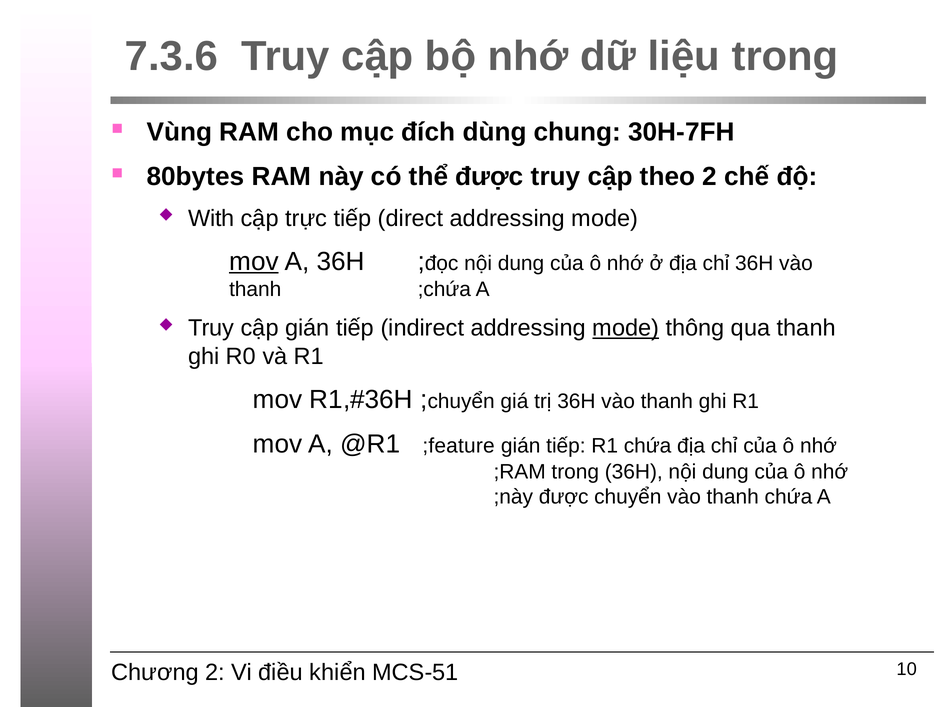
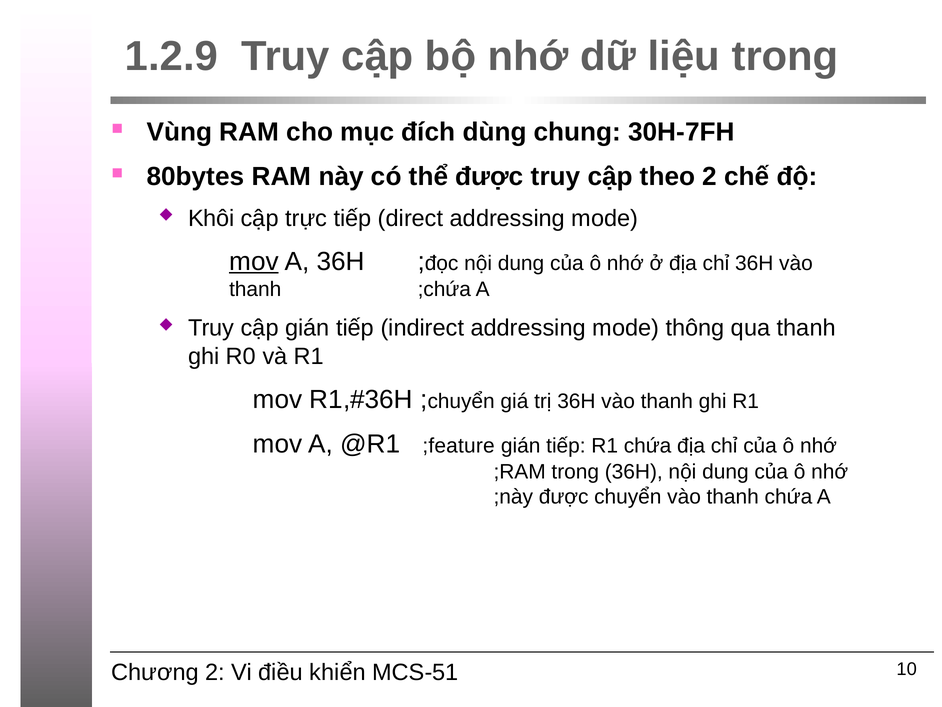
7.3.6: 7.3.6 -> 1.2.9 (171, 56)
With: With -> Khôi (211, 218)
mode underline: present -> none (626, 328)
